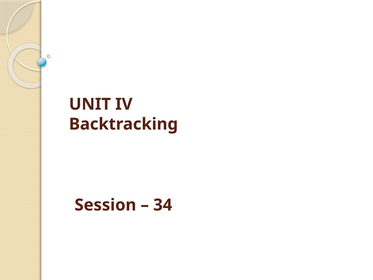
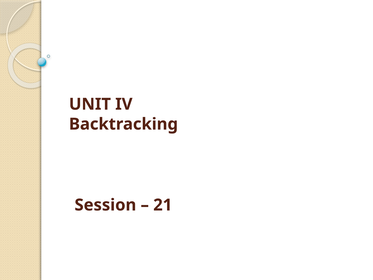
34: 34 -> 21 (163, 205)
